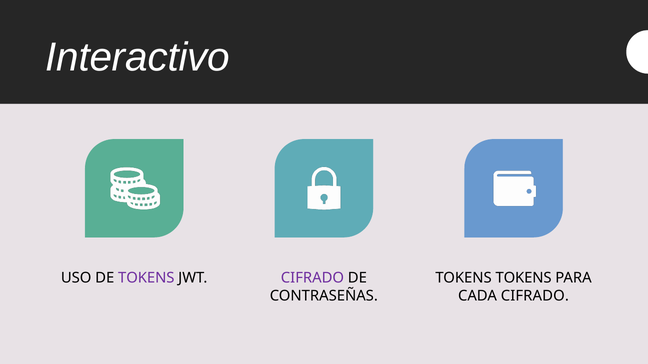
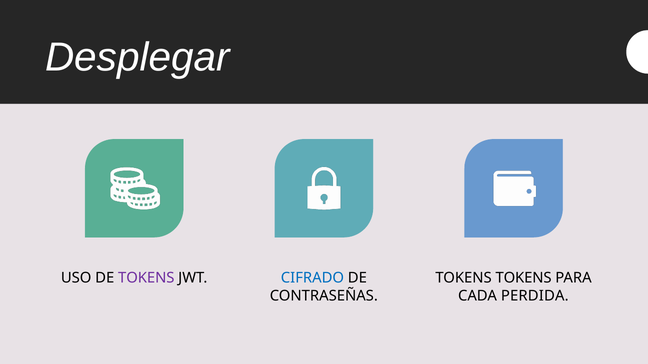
Interactivo: Interactivo -> Desplegar (137, 57)
CIFRADO colour: purple -> blue (312, 278)
CADA CIFRADO: CIFRADO -> PERDIDA (535, 296)
